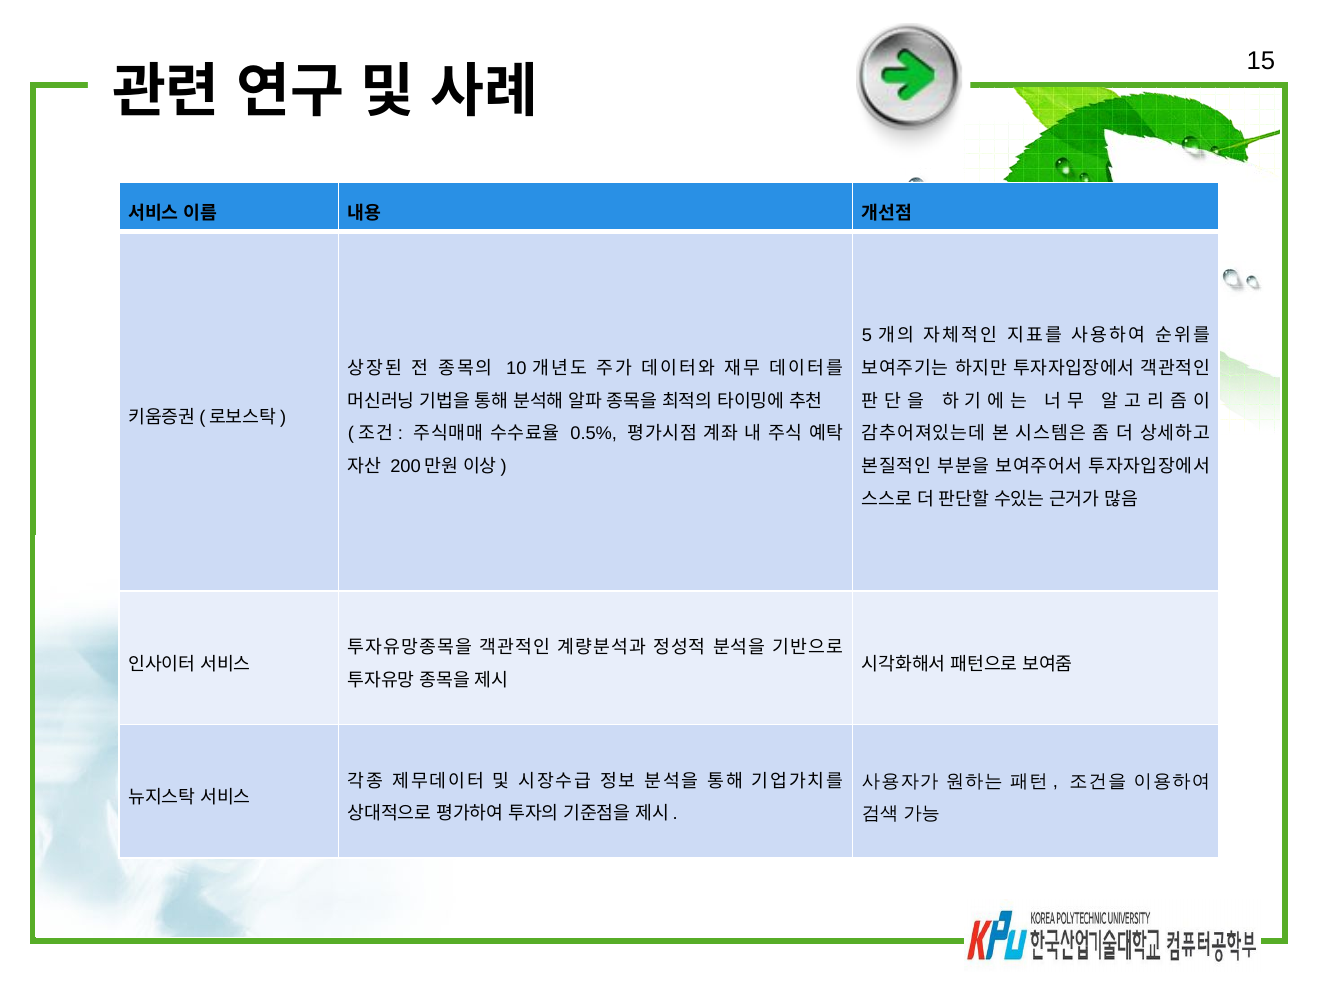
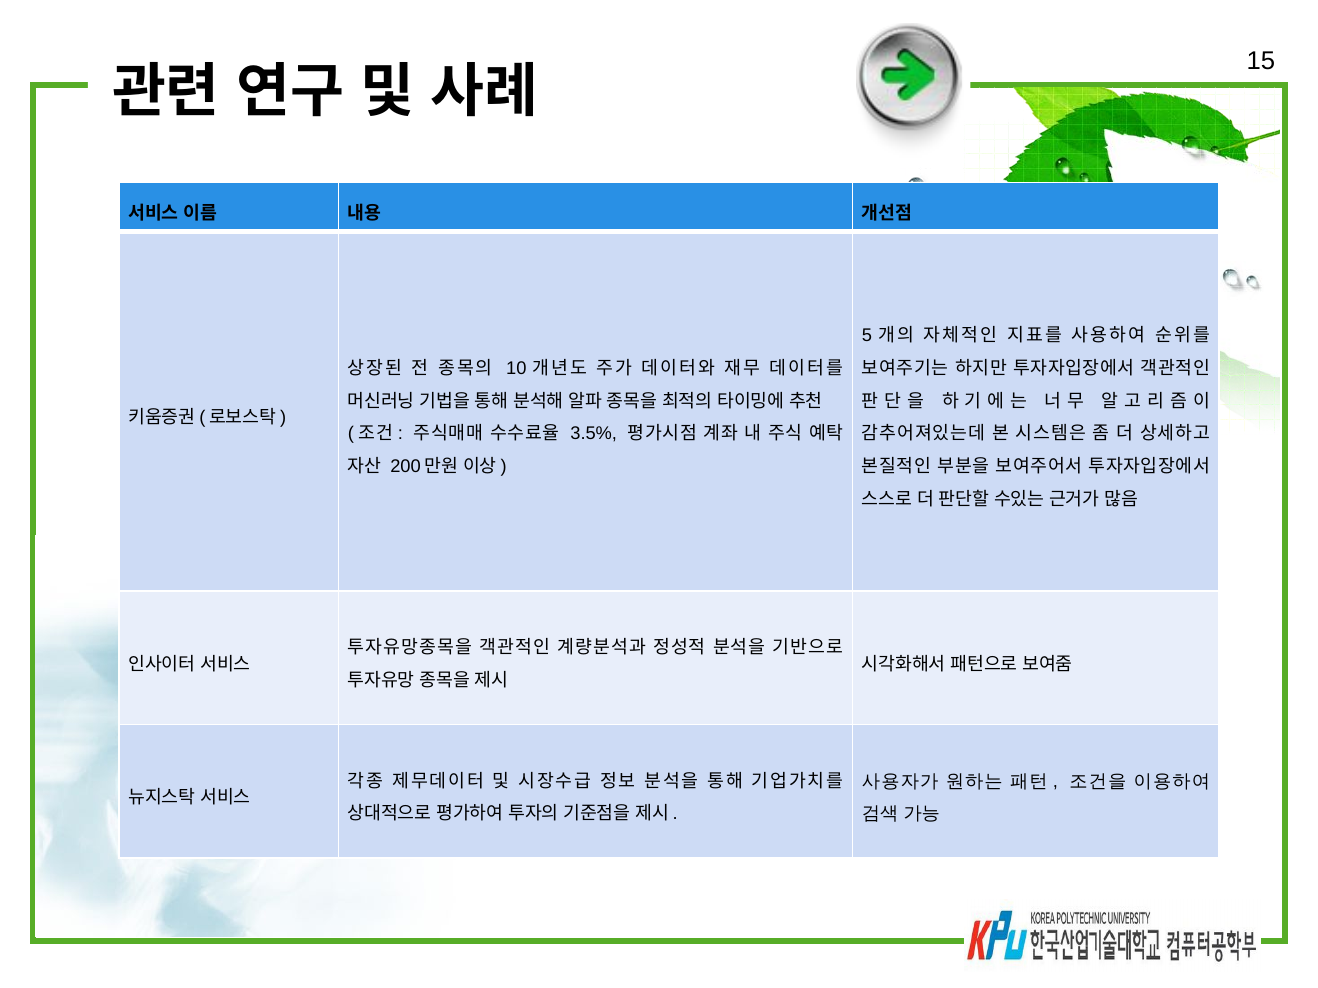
0.5%: 0.5% -> 3.5% (594, 434)
